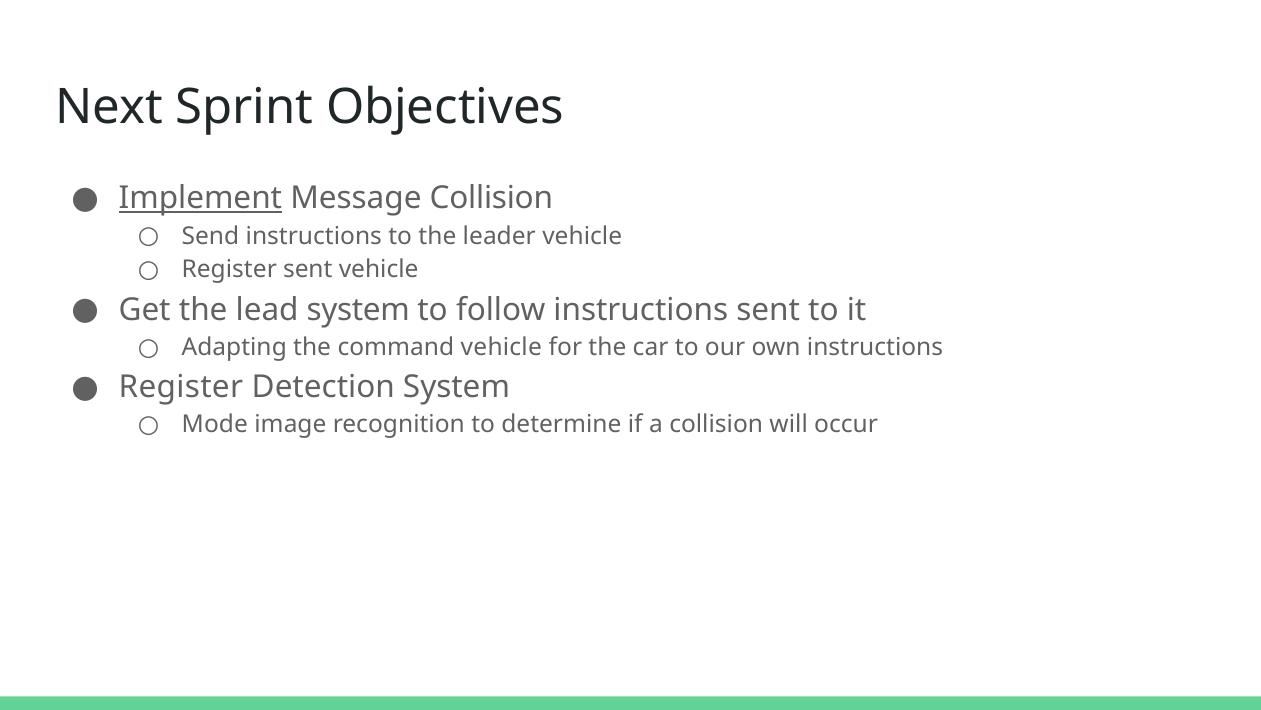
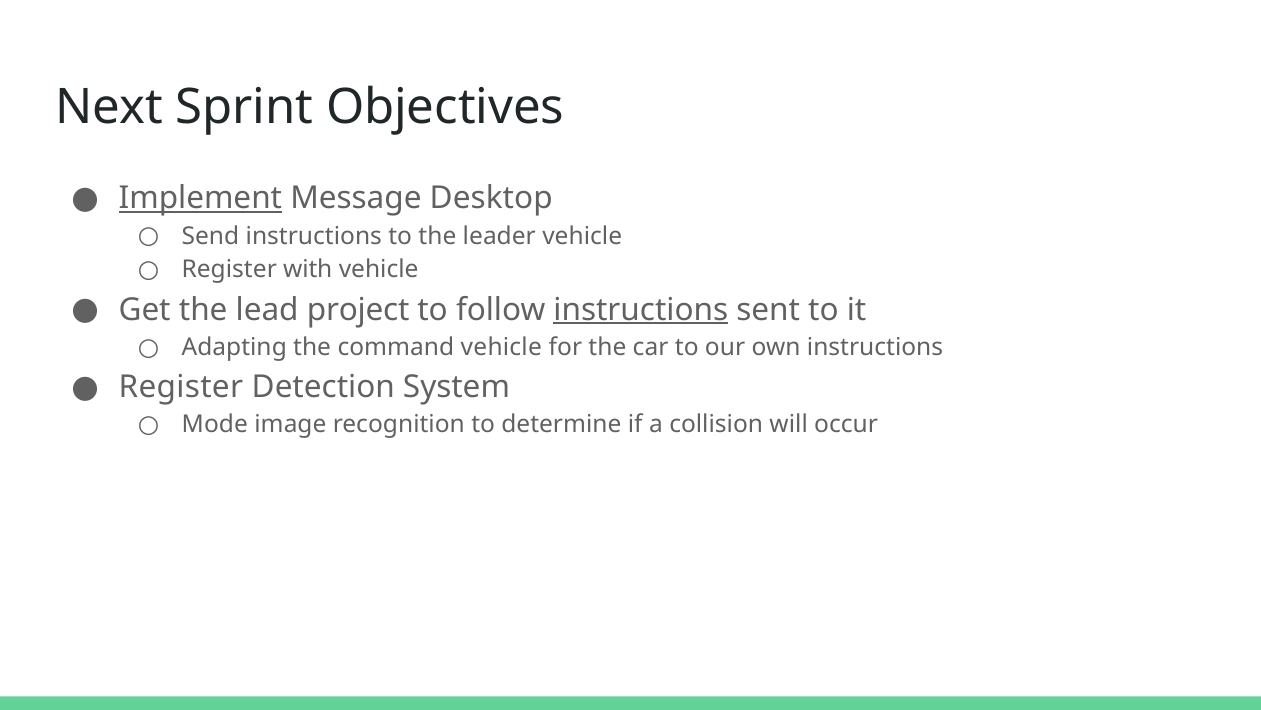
Message Collision: Collision -> Desktop (491, 198)
Register sent: sent -> with (308, 270)
lead system: system -> project (358, 309)
instructions underline: none -> present (641, 309)
